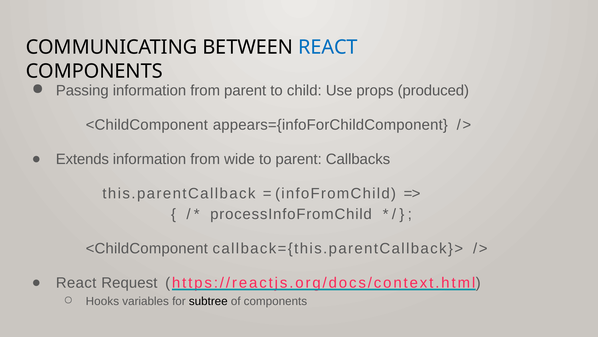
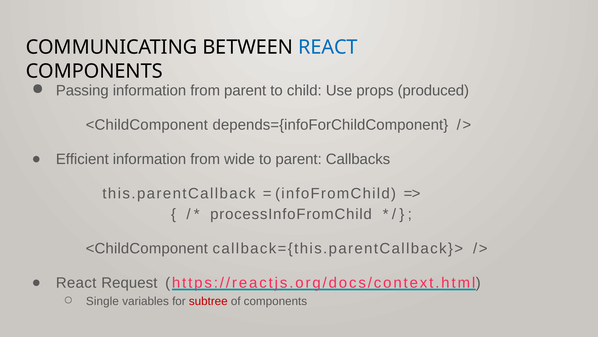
appears={infoForChildComponent: appears={infoForChildComponent -> depends={infoForChildComponent (330, 125)
Extends: Extends -> Efficient (82, 159)
Hooks: Hooks -> Single (102, 301)
subtree colour: black -> red (208, 301)
